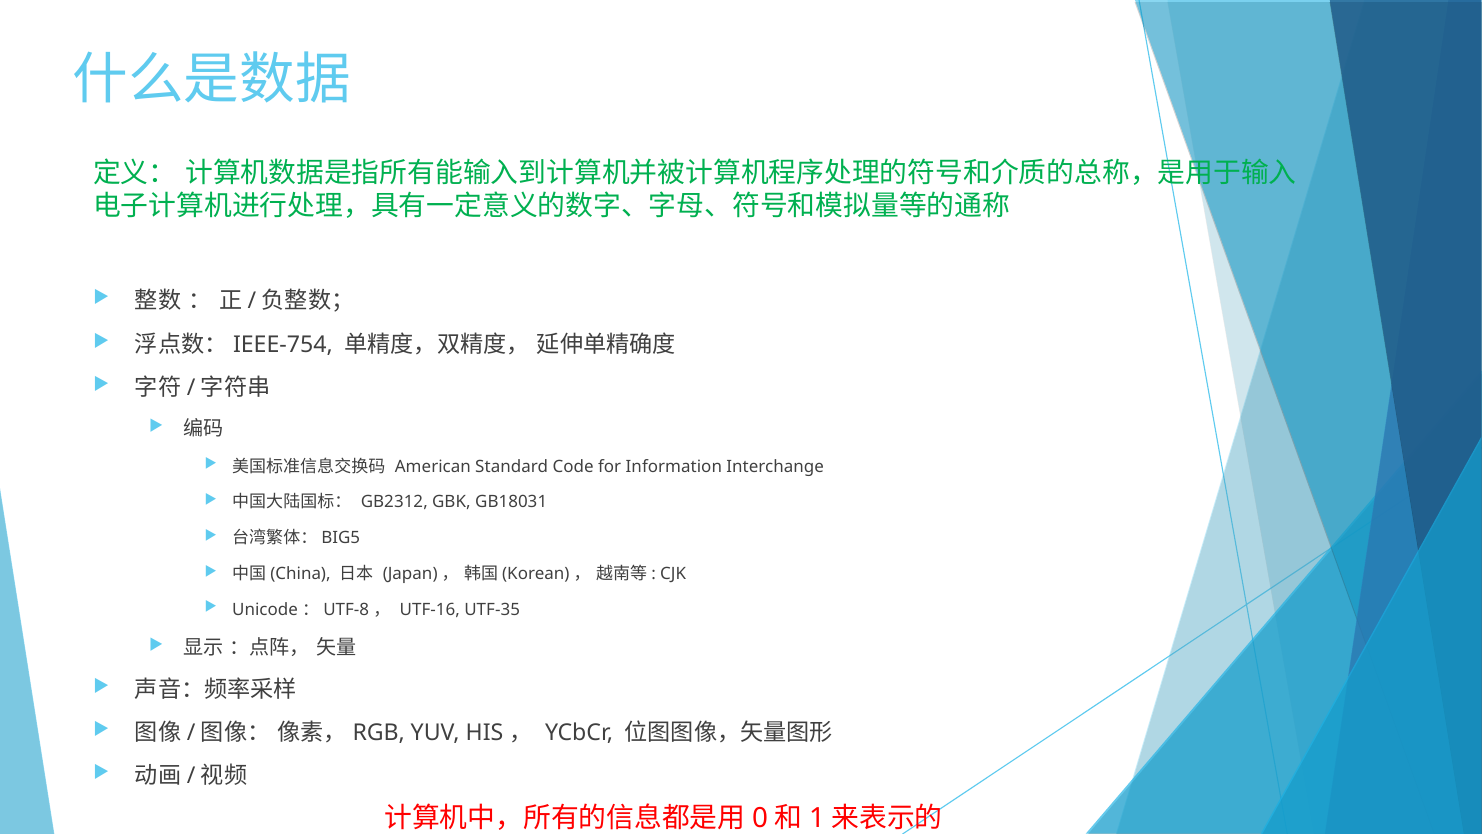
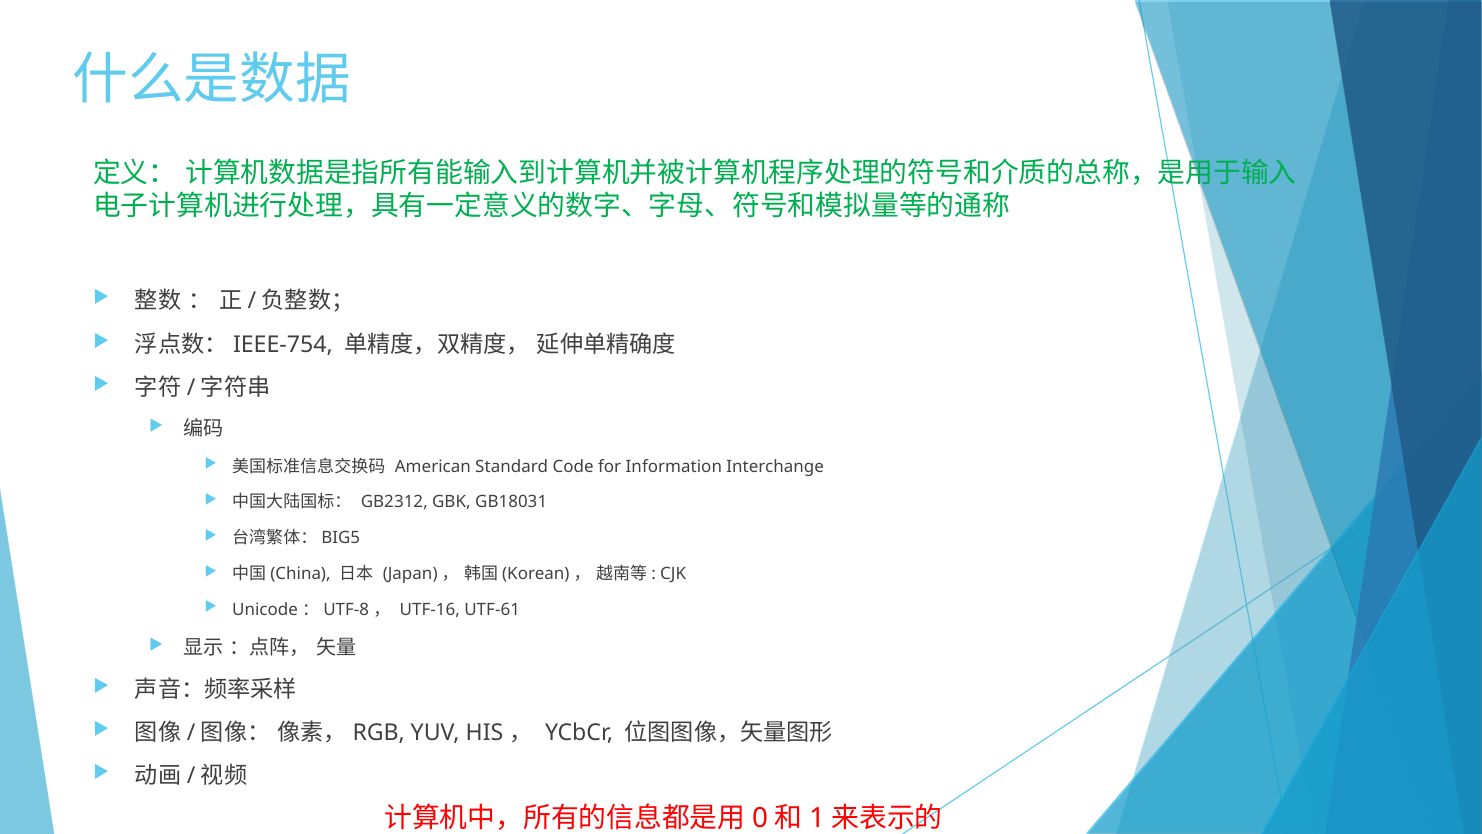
UTF-35: UTF-35 -> UTF-61 (492, 610)
